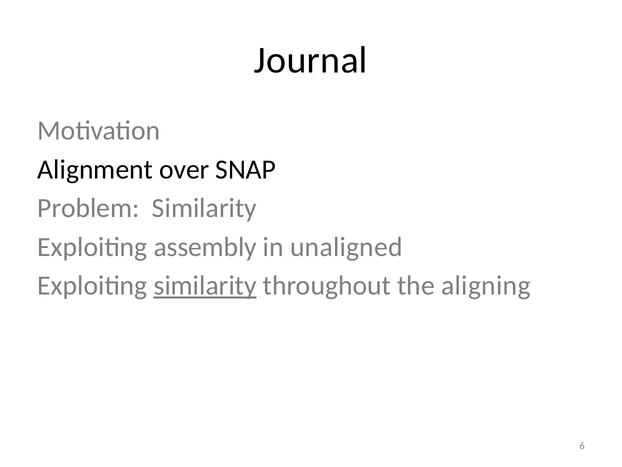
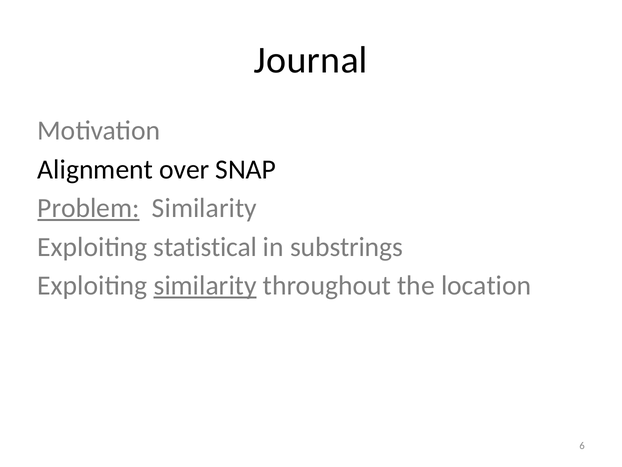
Problem underline: none -> present (88, 208)
assembly: assembly -> statistical (205, 247)
unaligned: unaligned -> substrings (347, 247)
aligning: aligning -> location (486, 285)
